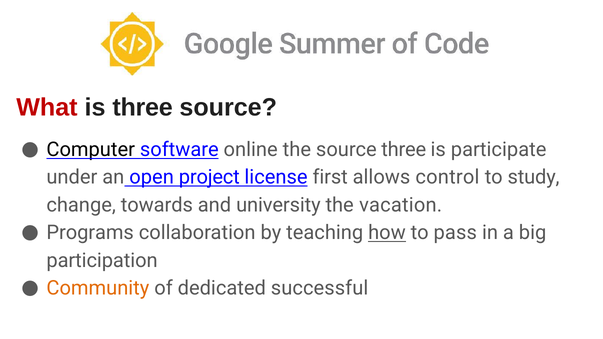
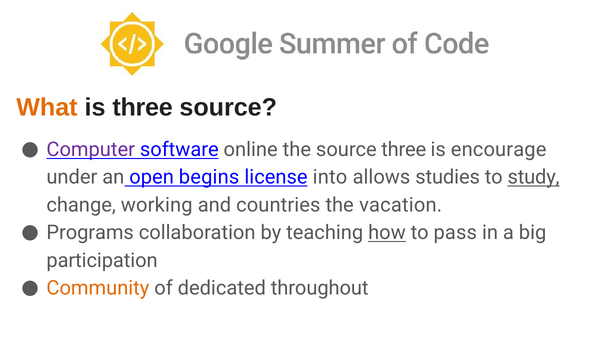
What colour: red -> orange (47, 108)
Computer colour: black -> purple (91, 150)
participate: participate -> encourage (499, 150)
project: project -> begins (209, 177)
first: first -> into (330, 177)
control: control -> studies (448, 177)
study underline: none -> present (534, 177)
towards: towards -> working (157, 205)
university: university -> countries (278, 205)
successful: successful -> throughout (320, 288)
